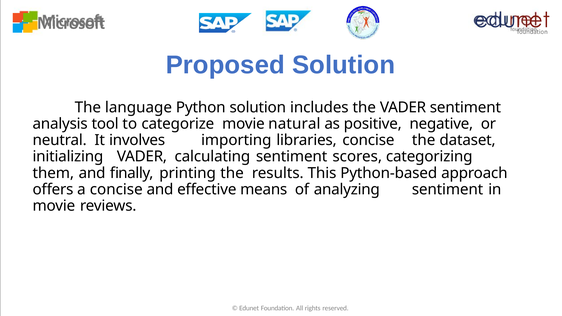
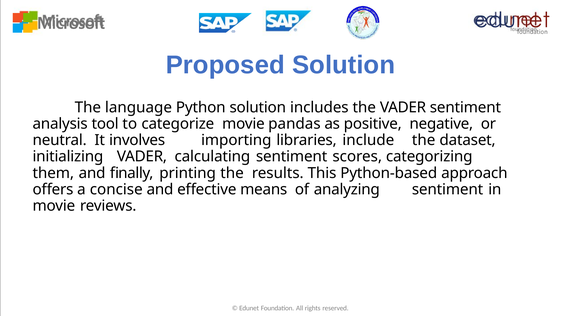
natural: natural -> pandas (294, 124)
libraries concise: concise -> include (368, 140)
